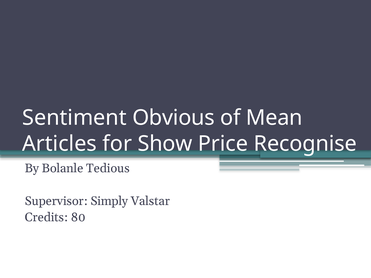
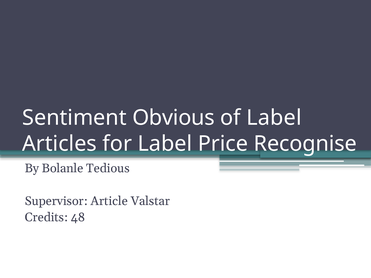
of Mean: Mean -> Label (274, 118)
for Show: Show -> Label (165, 144)
Simply: Simply -> Article (109, 201)
80: 80 -> 48 (78, 218)
